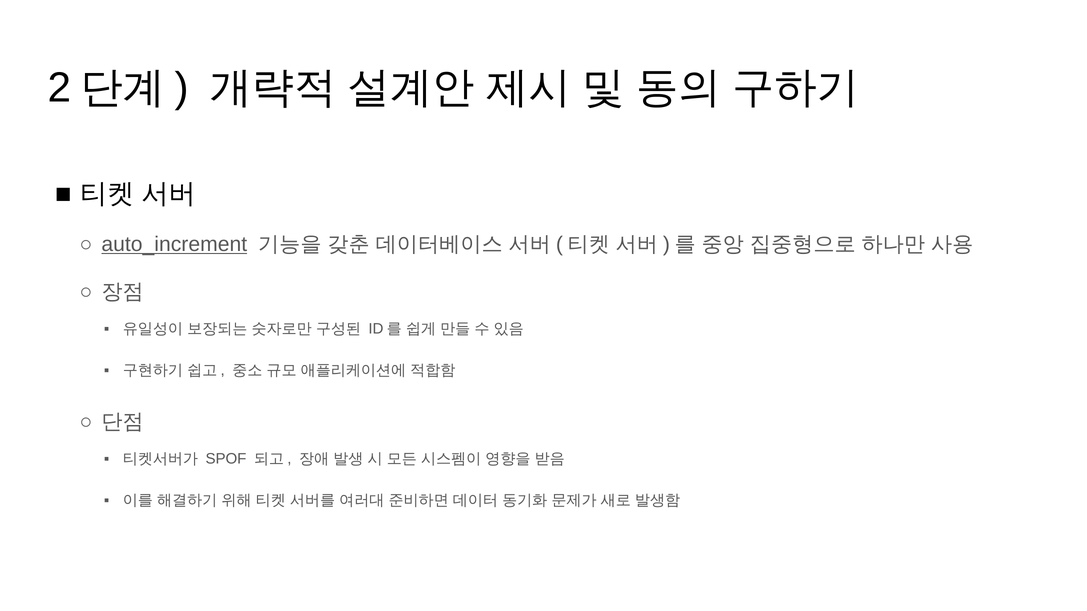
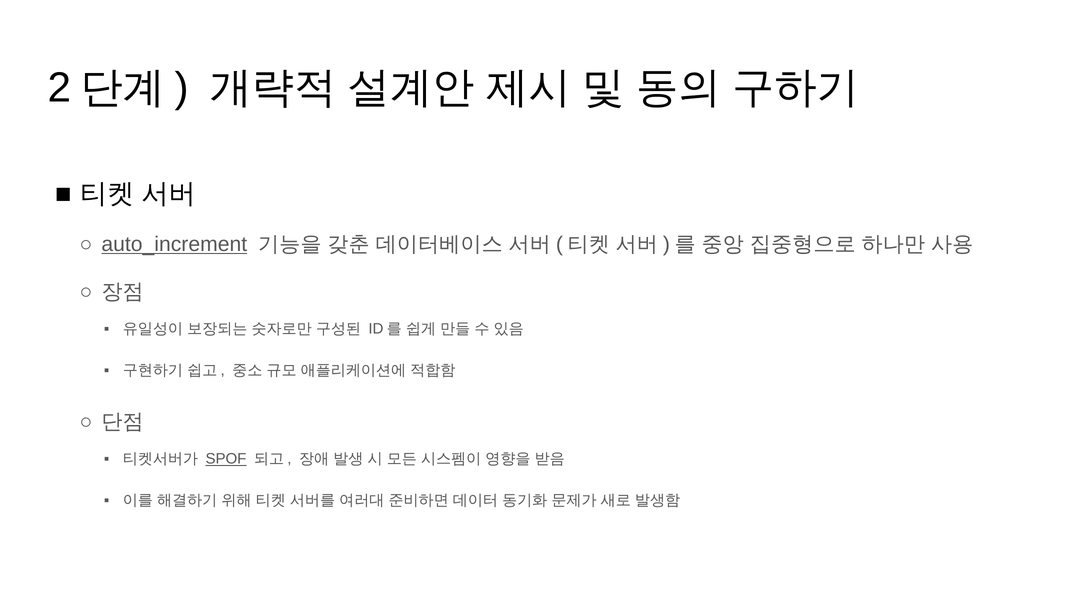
SPOF underline: none -> present (226, 459)
